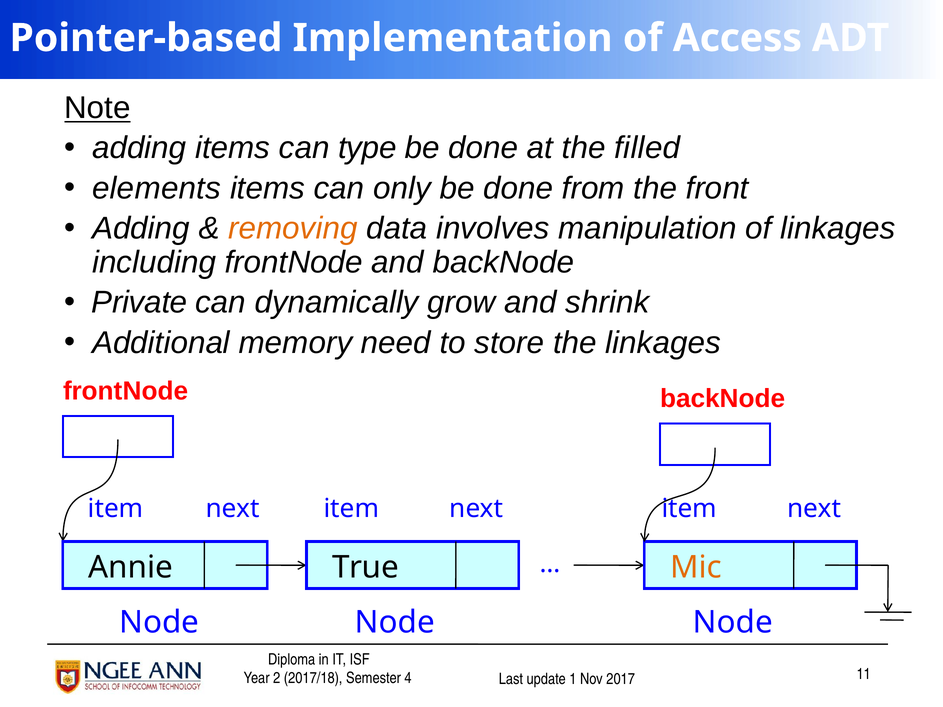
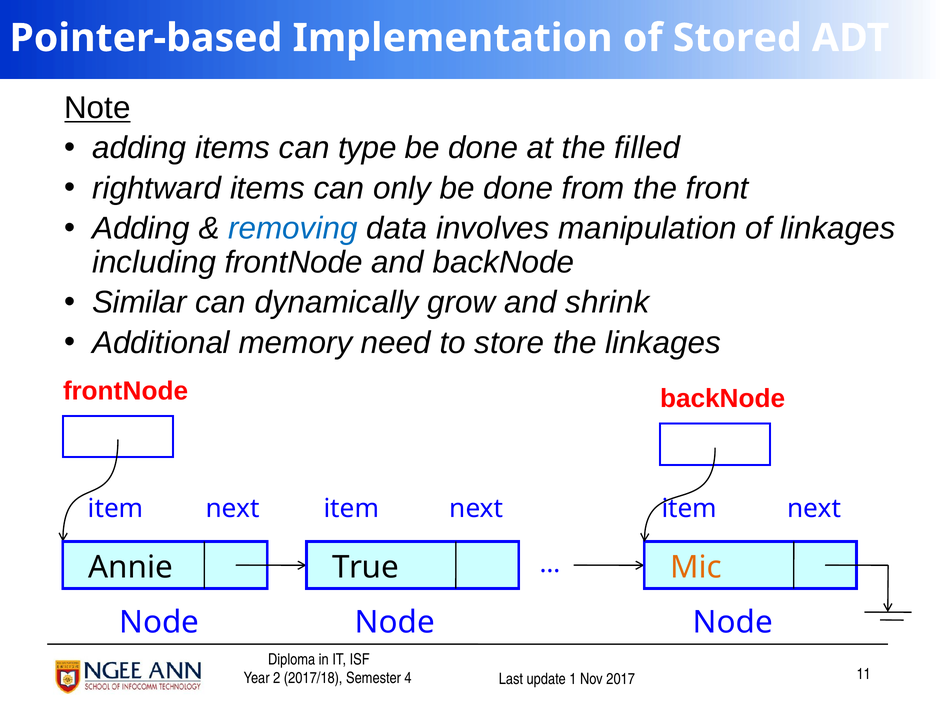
Access: Access -> Stored (737, 38)
elements: elements -> rightward (157, 188)
removing colour: orange -> blue (293, 228)
Private: Private -> Similar (139, 303)
